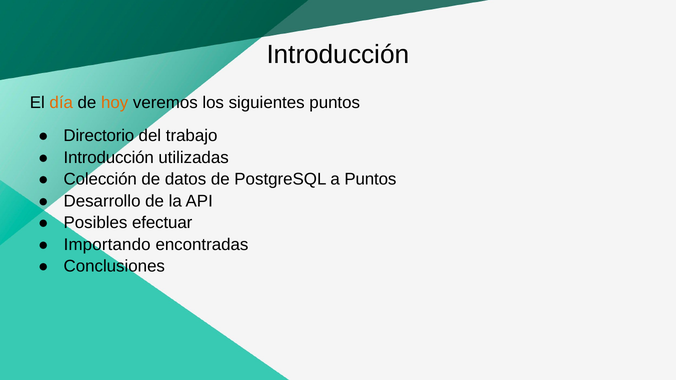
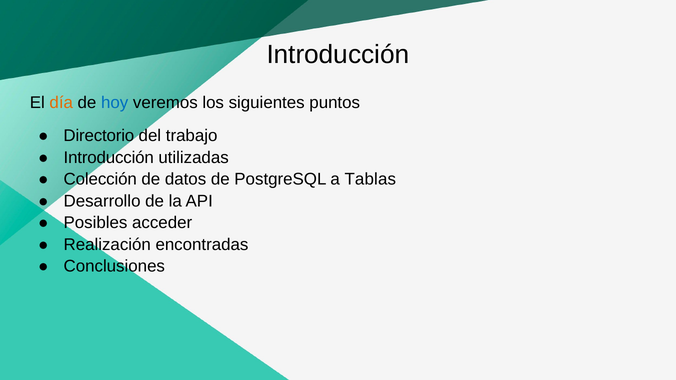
hoy colour: orange -> blue (115, 103)
a Puntos: Puntos -> Tablas (370, 179)
efectuar: efectuar -> acceder (162, 223)
Importando: Importando -> Realización (107, 245)
